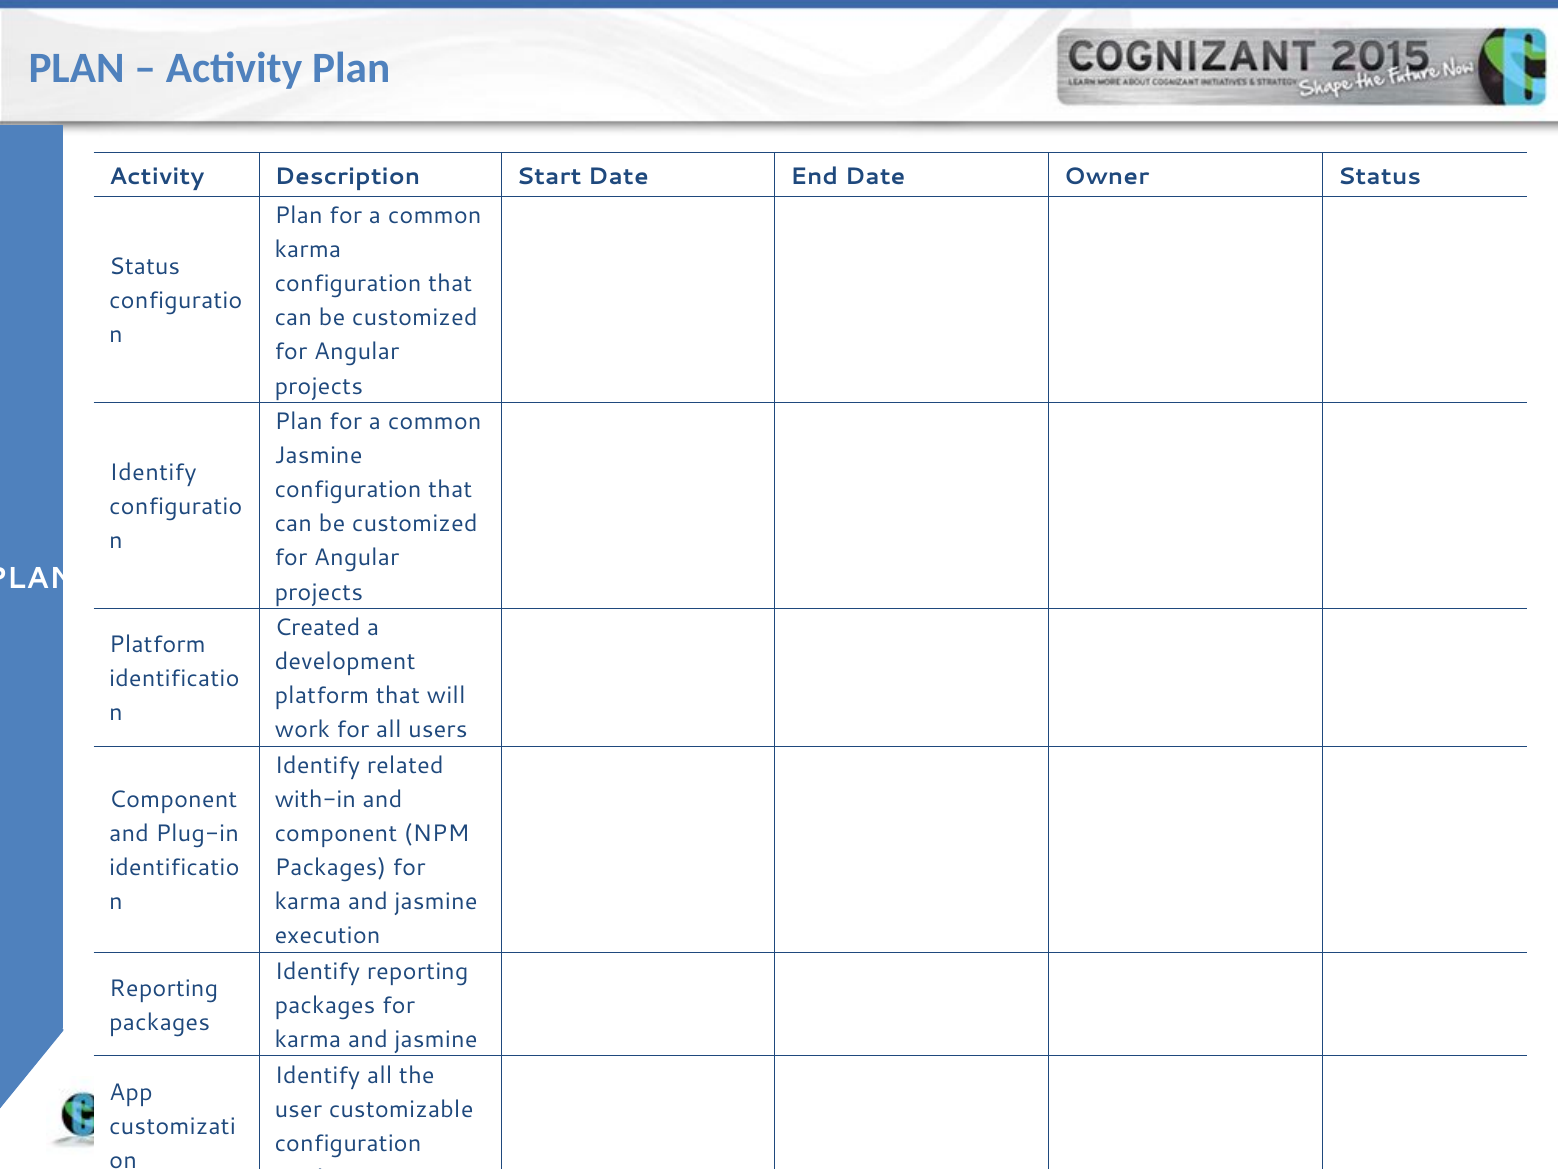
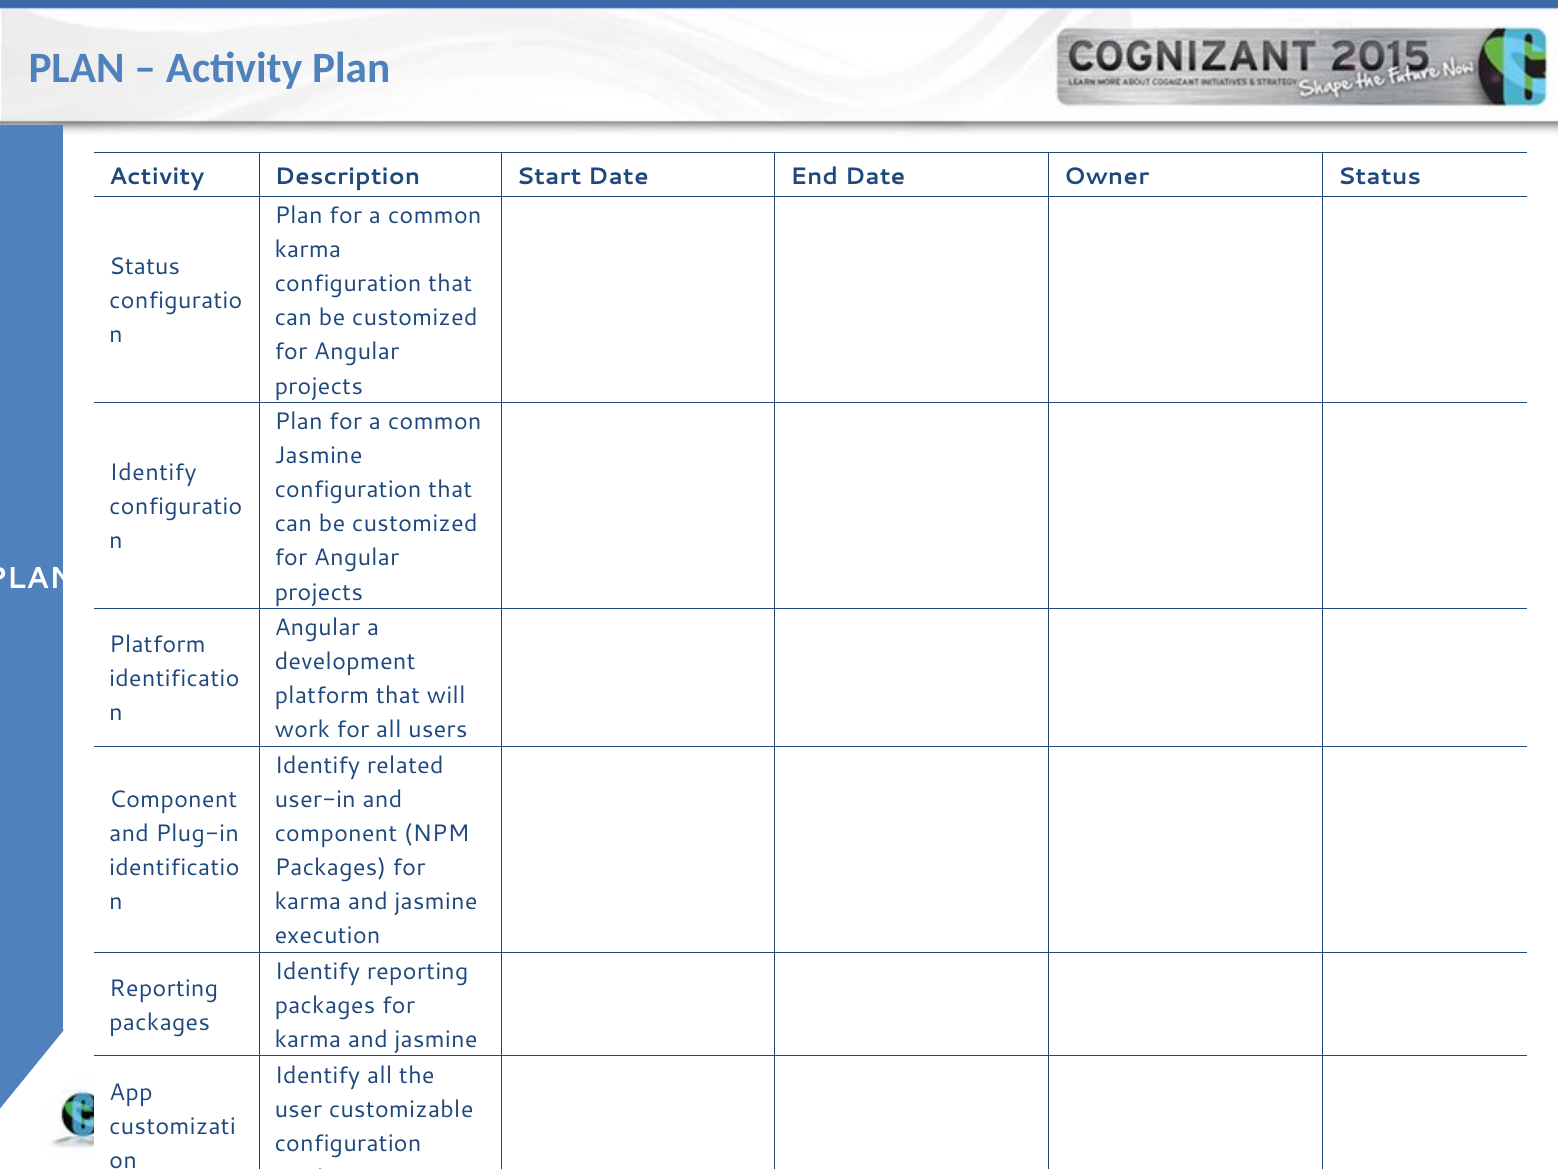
Created: Created -> Angular (317, 628)
with-in: with-in -> user-in (315, 799)
